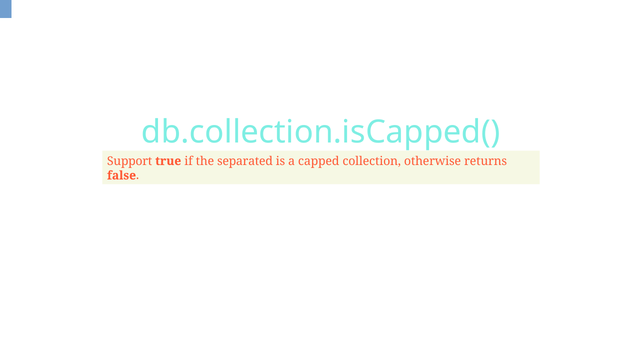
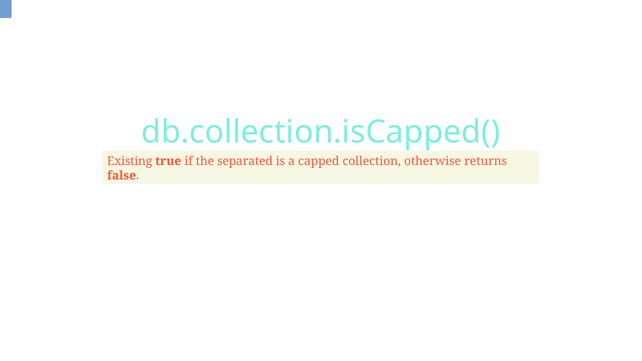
Support: Support -> Existing (130, 161)
